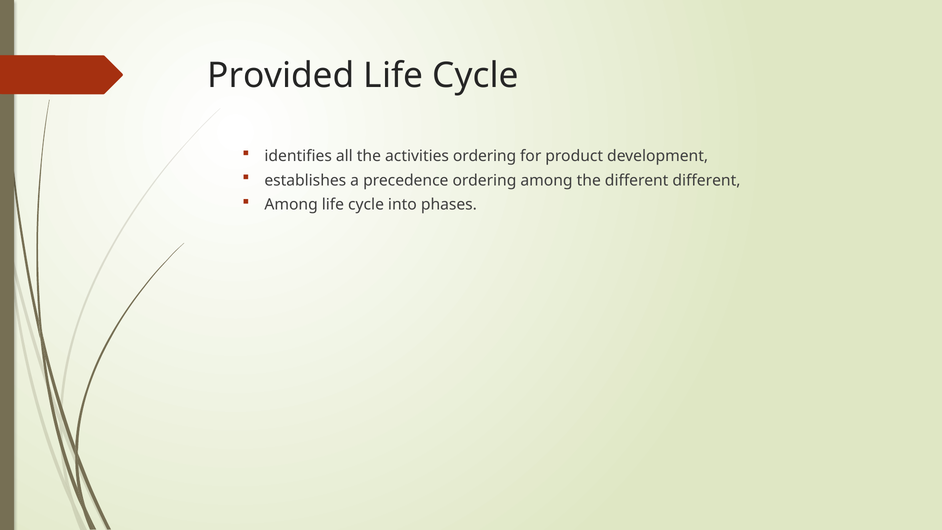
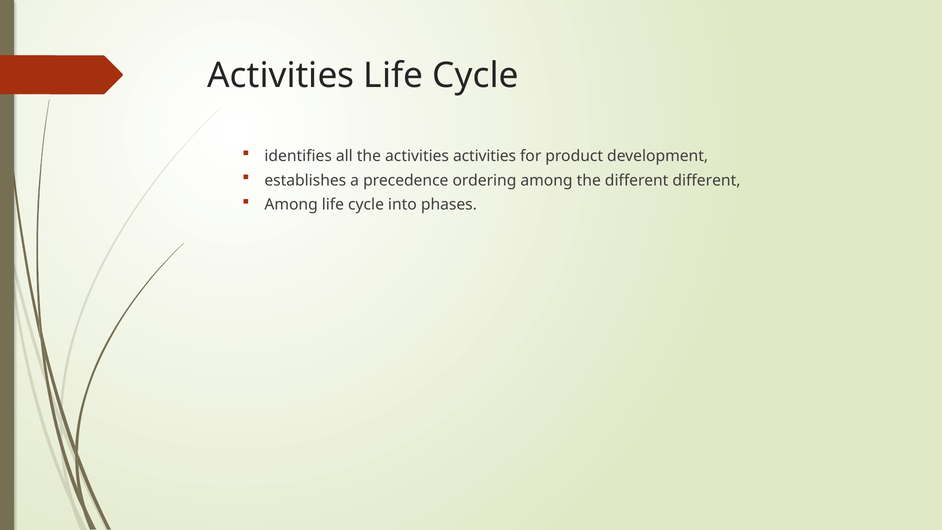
Provided: Provided -> Activities (281, 75)
activities ordering: ordering -> activities (485, 156)
